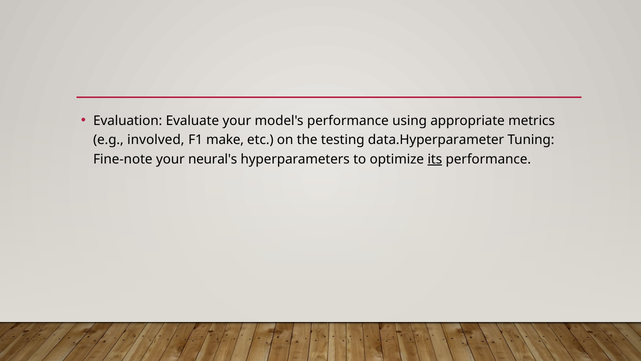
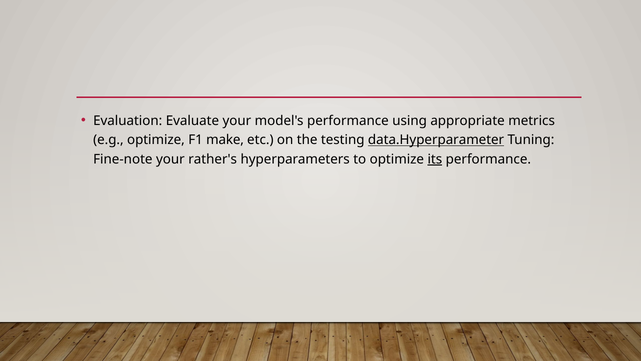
e.g involved: involved -> optimize (156, 140)
data.Hyperparameter underline: none -> present (436, 140)
neural's: neural's -> rather's (213, 159)
